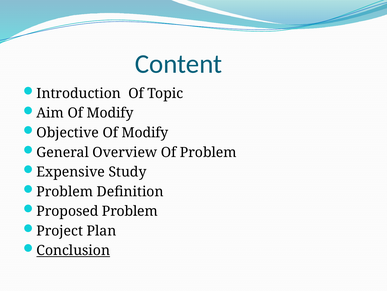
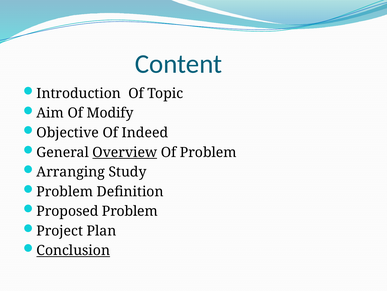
Objective Of Modify: Modify -> Indeed (145, 132)
Overview underline: none -> present (125, 152)
Expensive: Expensive -> Arranging (71, 172)
